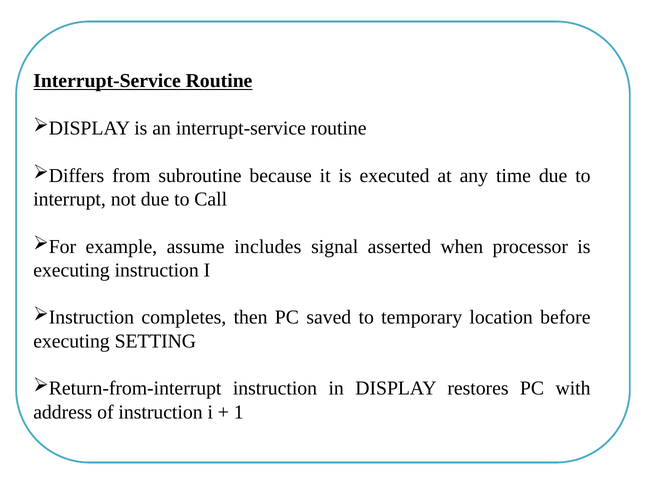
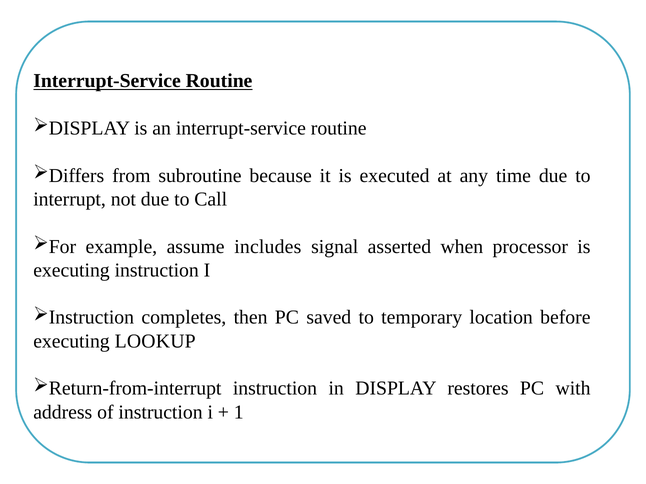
SETTING: SETTING -> LOOKUP (155, 341)
